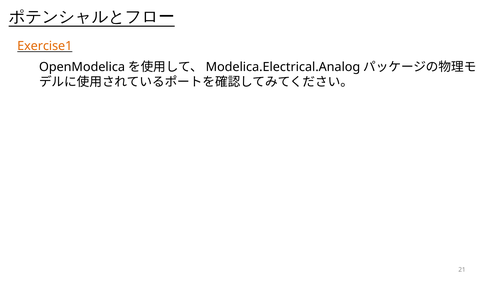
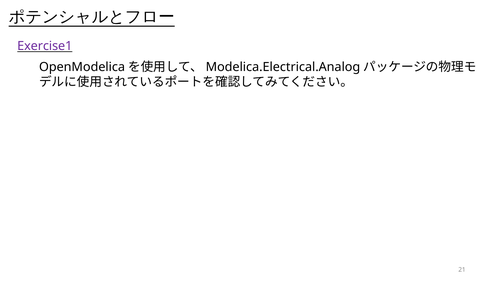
Exercise1 colour: orange -> purple (45, 46)
